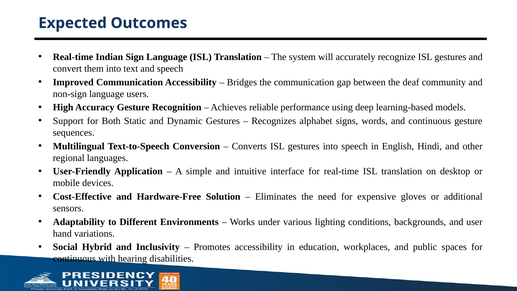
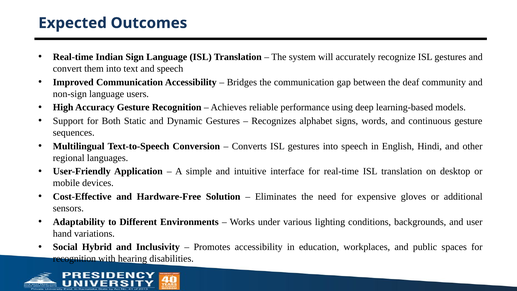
continuous: continuous -> recognition (74, 259)
